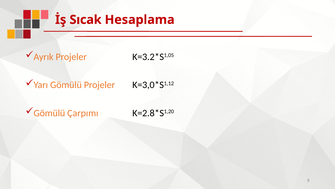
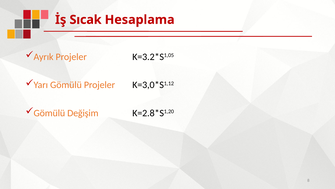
Çarpımı: Çarpımı -> Değişim (83, 113)
